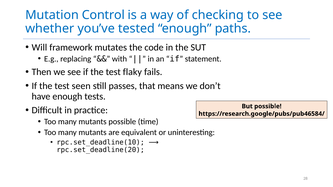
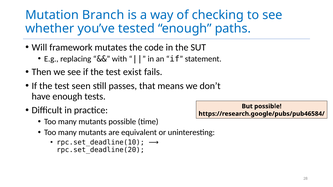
Control: Control -> Branch (103, 15)
flaky: flaky -> exist (132, 72)
